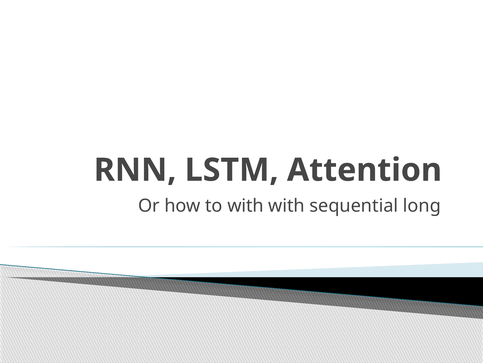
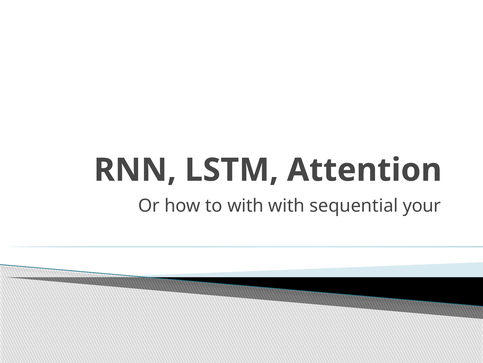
long: long -> your (422, 205)
